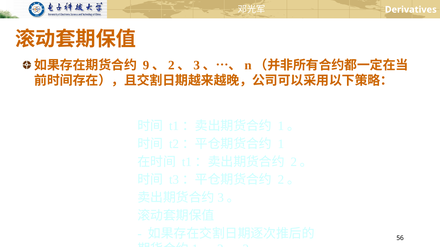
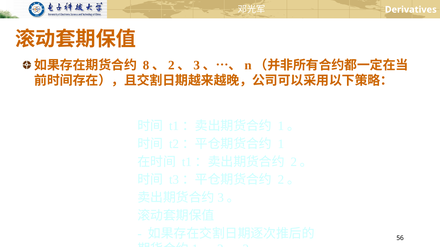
9: 9 -> 8 (146, 65)
